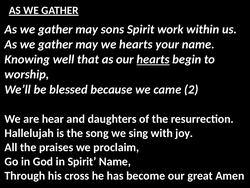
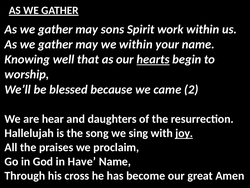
we hearts: hearts -> within (136, 44)
joy underline: none -> present (184, 133)
in Spirit: Spirit -> Have (82, 161)
